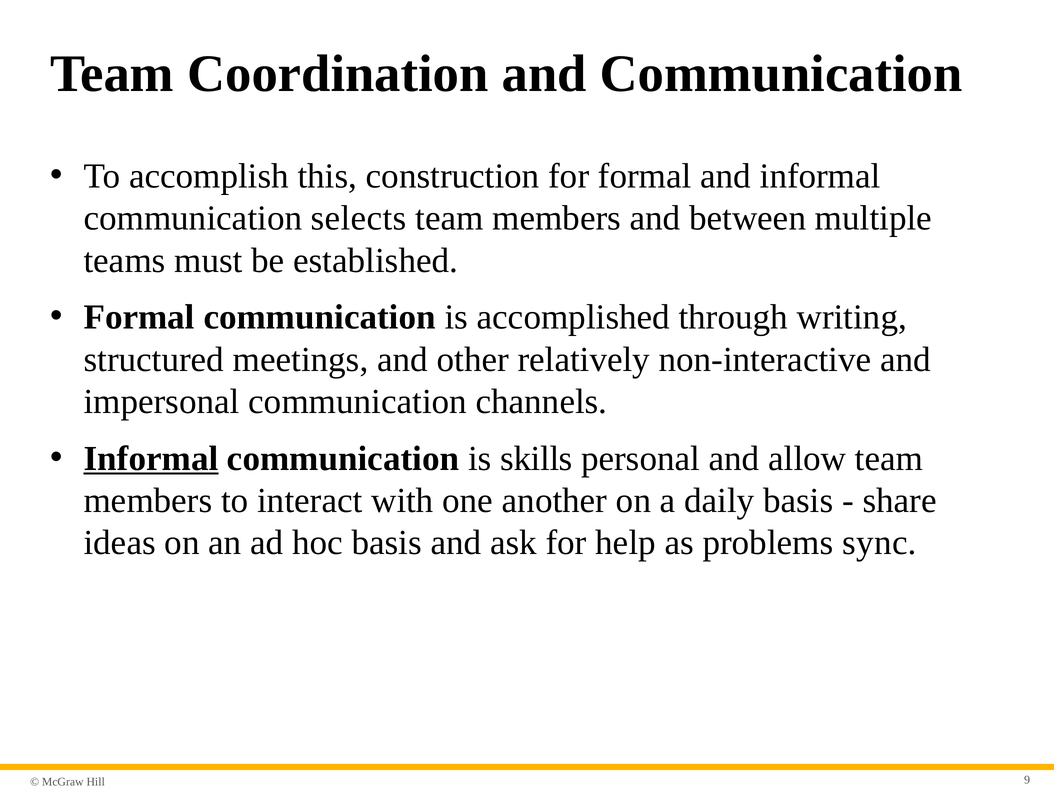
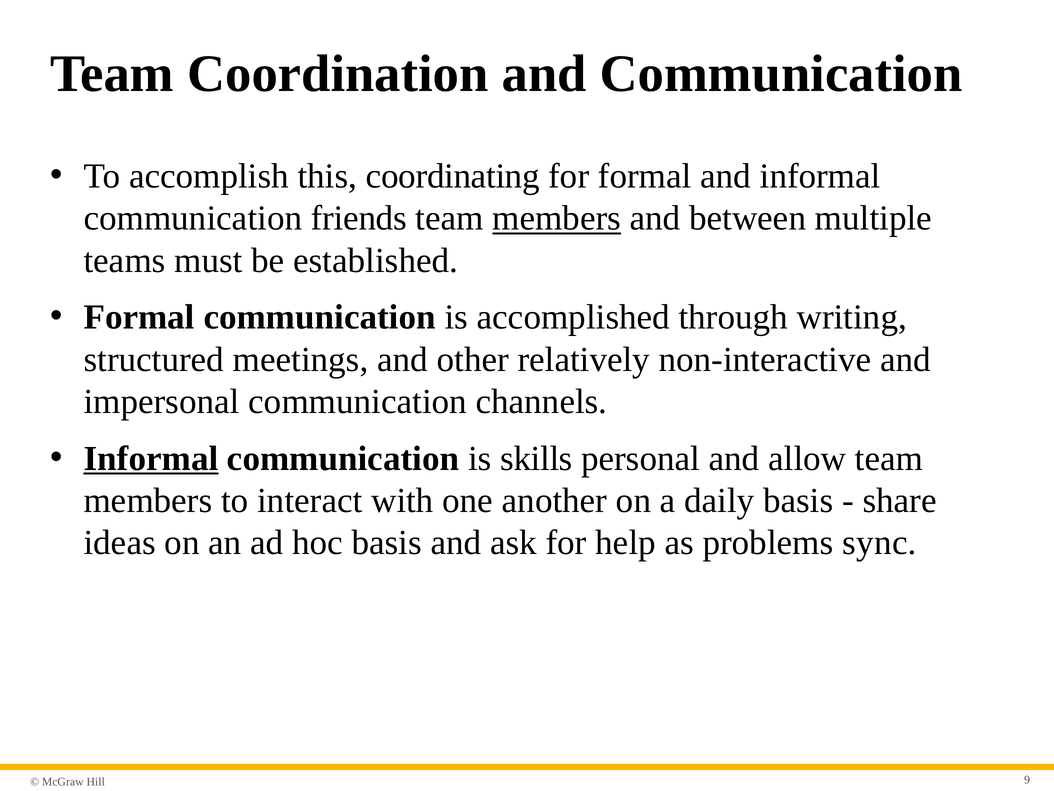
construction: construction -> coordinating (453, 176)
selects: selects -> friends (359, 218)
members underline: none -> present (557, 218)
